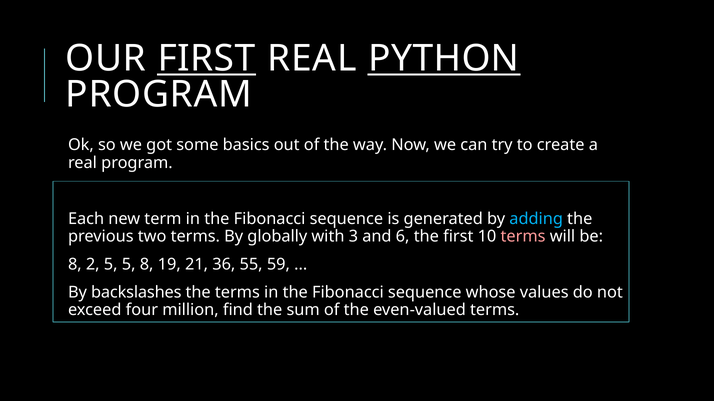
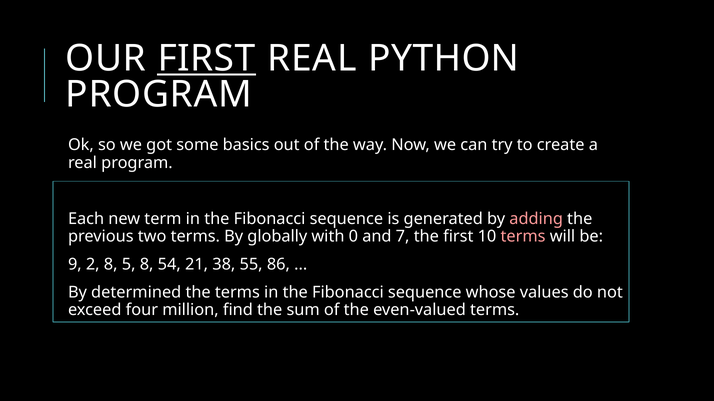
PYTHON underline: present -> none (444, 59)
adding colour: light blue -> pink (536, 219)
3: 3 -> 0 (353, 237)
6: 6 -> 7 (403, 237)
8: 8 -> 9 (75, 265)
2 5: 5 -> 8 (111, 265)
19: 19 -> 54 (169, 265)
36: 36 -> 38 (224, 265)
59: 59 -> 86 (278, 265)
backslashes: backslashes -> determined (136, 293)
